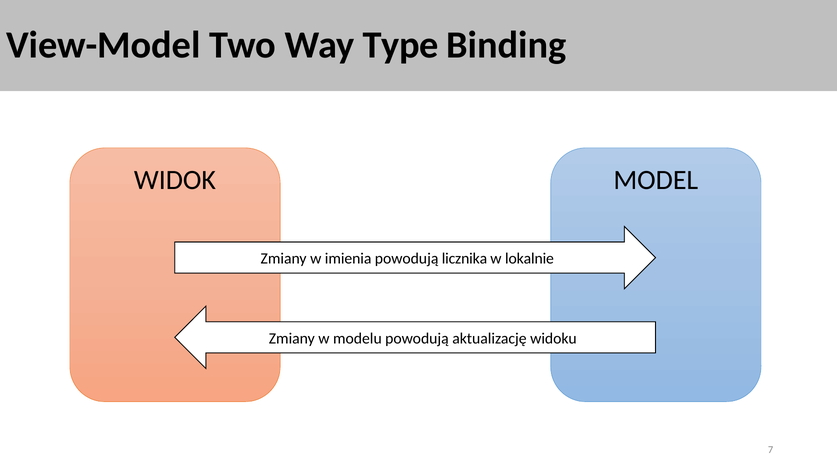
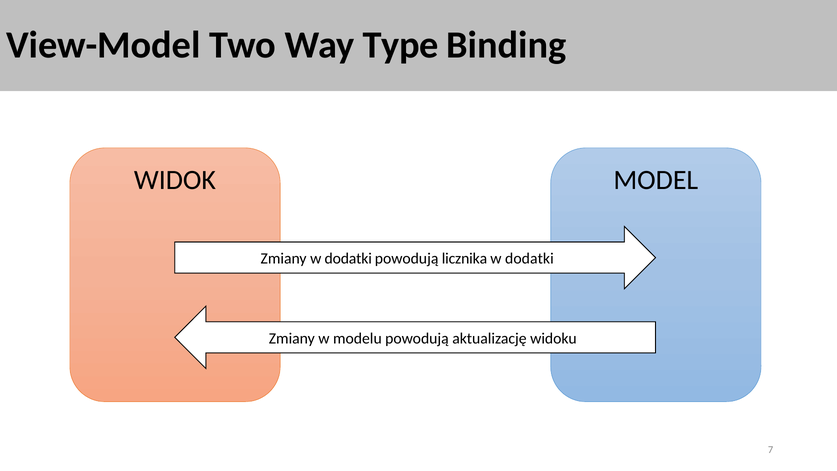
Zmiany w imienia: imienia -> dodatki (348, 259)
lokalnie: lokalnie -> dodatki (529, 259)
